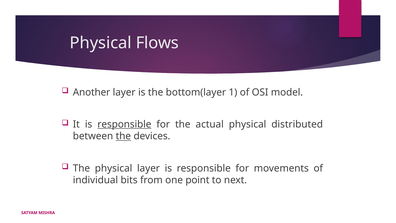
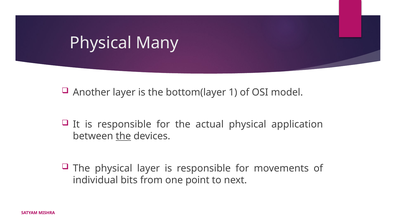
Flows: Flows -> Many (157, 43)
responsible underline: present -> none (124, 124)
distributed: distributed -> application (297, 124)
